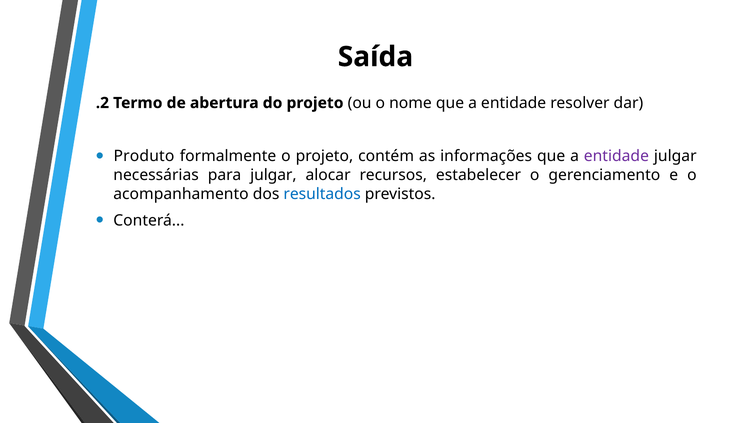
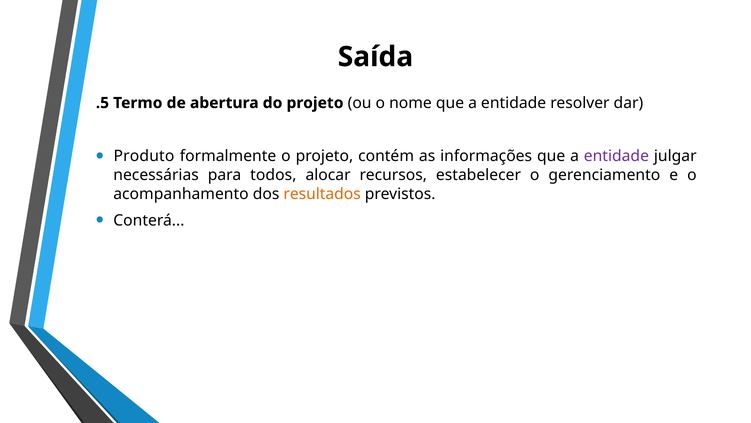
.2: .2 -> .5 (102, 103)
para julgar: julgar -> todos (273, 175)
resultados colour: blue -> orange (322, 194)
